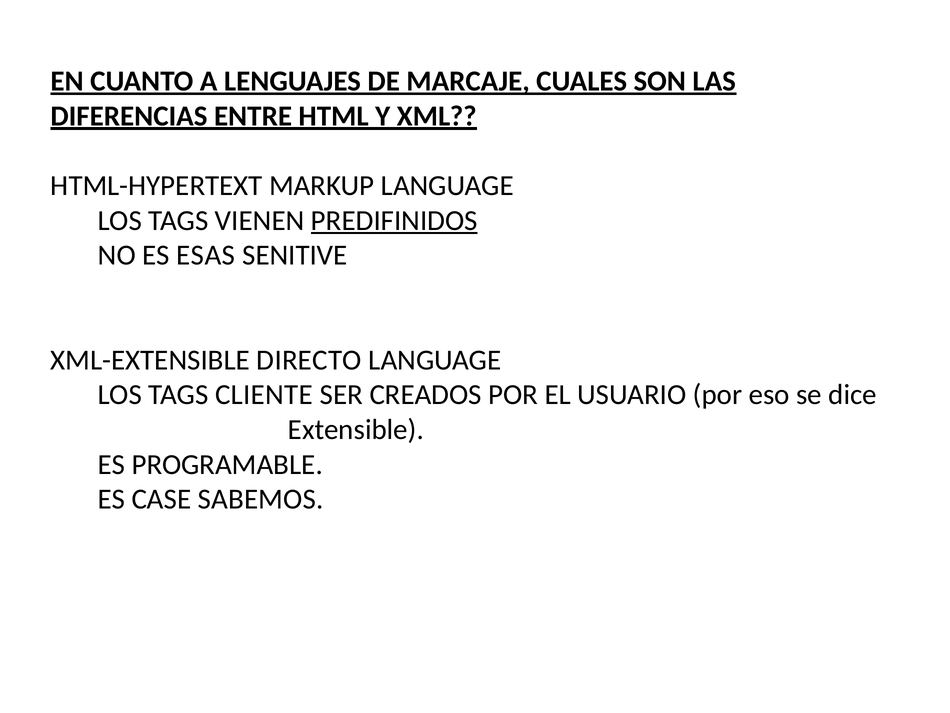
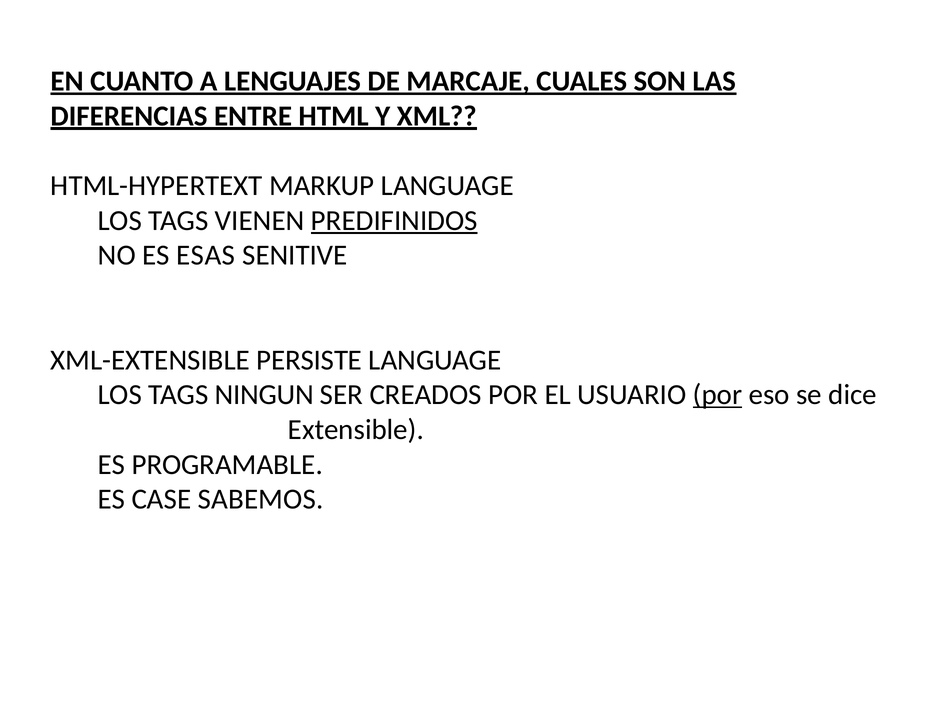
DIRECTO: DIRECTO -> PERSISTE (309, 360)
CLIENTE: CLIENTE -> NINGUN (264, 395)
por underline: none -> present (717, 395)
